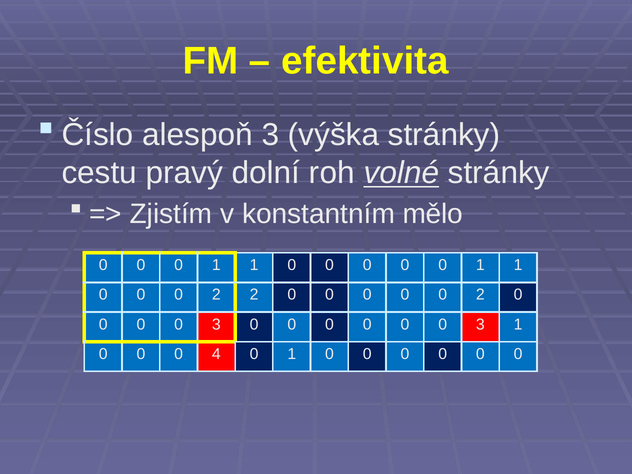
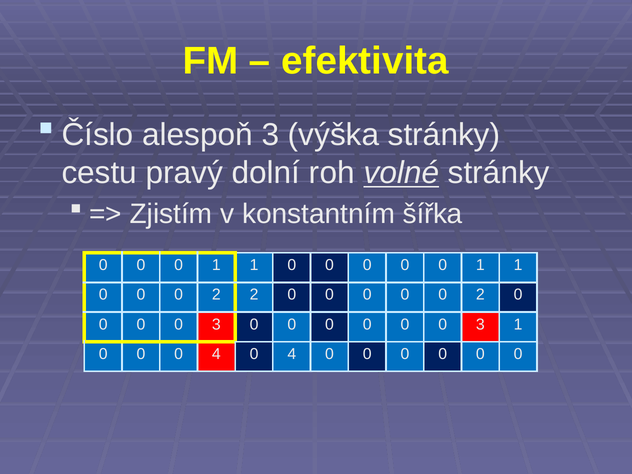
mělo: mělo -> šířka (433, 214)
4 0 1: 1 -> 4 (292, 354)
